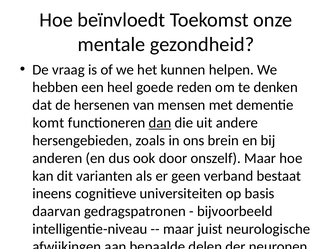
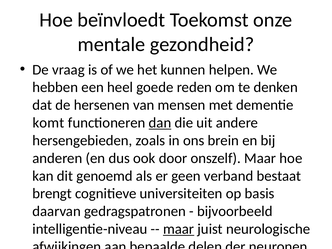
varianten: varianten -> genoemd (105, 176)
ineens: ineens -> brengt (52, 194)
maar underline: none -> present (179, 229)
